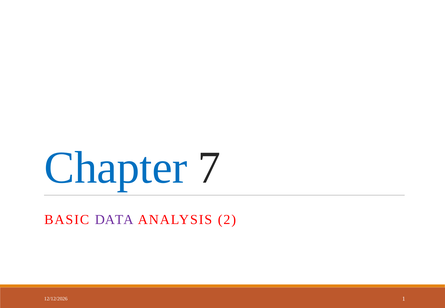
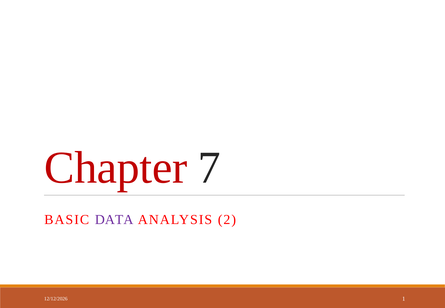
Chapter colour: blue -> red (116, 168)
